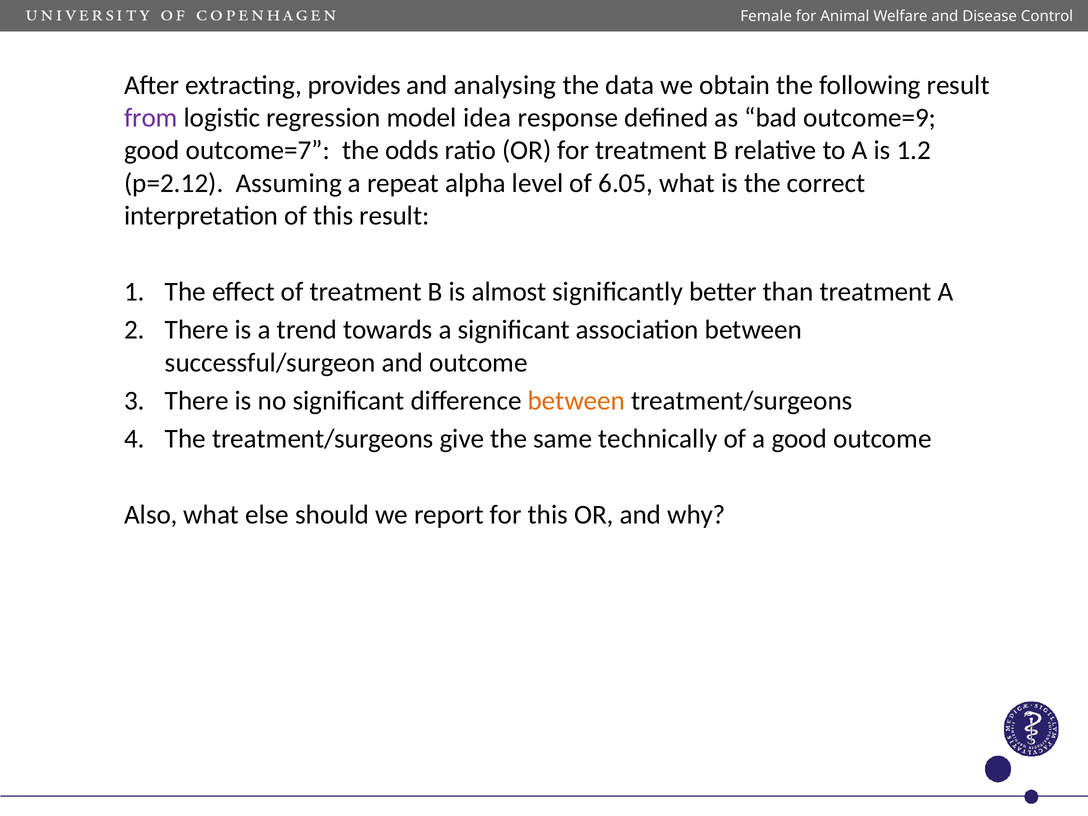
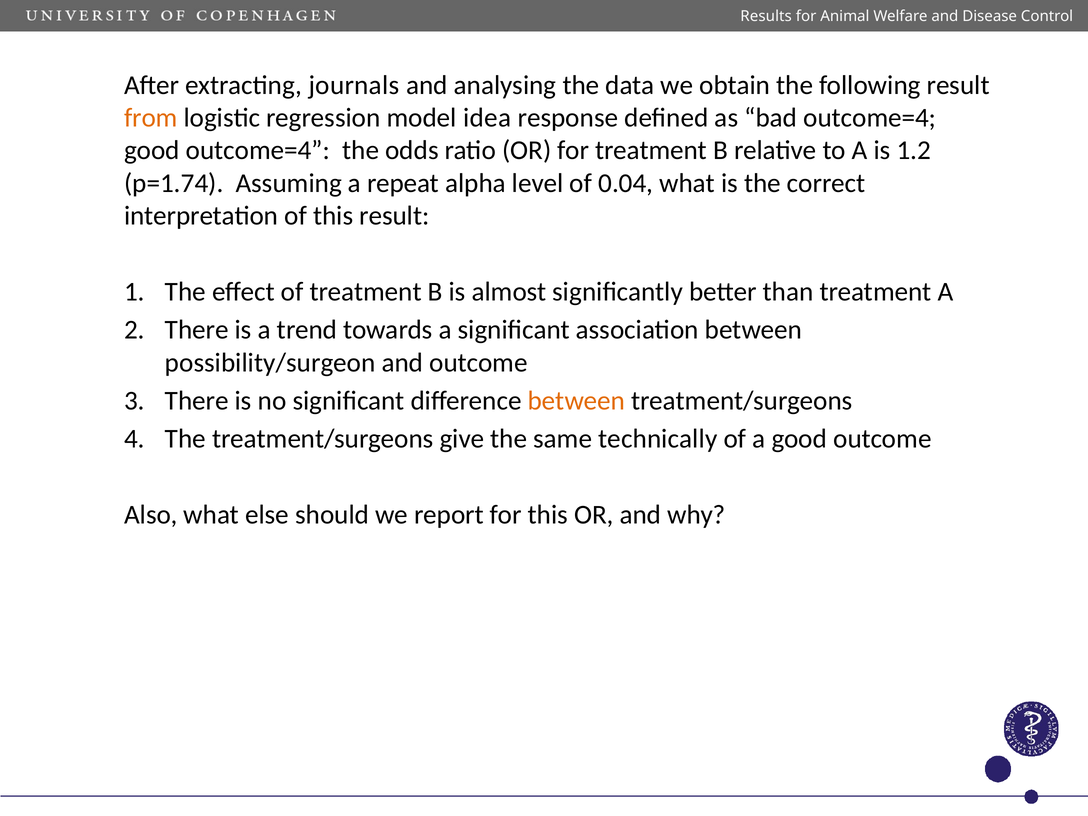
Female: Female -> Results (766, 16)
provides: provides -> journals (354, 85)
from colour: purple -> orange (151, 118)
bad outcome=9: outcome=9 -> outcome=4 (870, 118)
good outcome=7: outcome=7 -> outcome=4 (258, 150)
p=2.12: p=2.12 -> p=1.74 (174, 183)
6.05: 6.05 -> 0.04 (626, 183)
successful/surgeon: successful/surgeon -> possibility/surgeon (270, 363)
